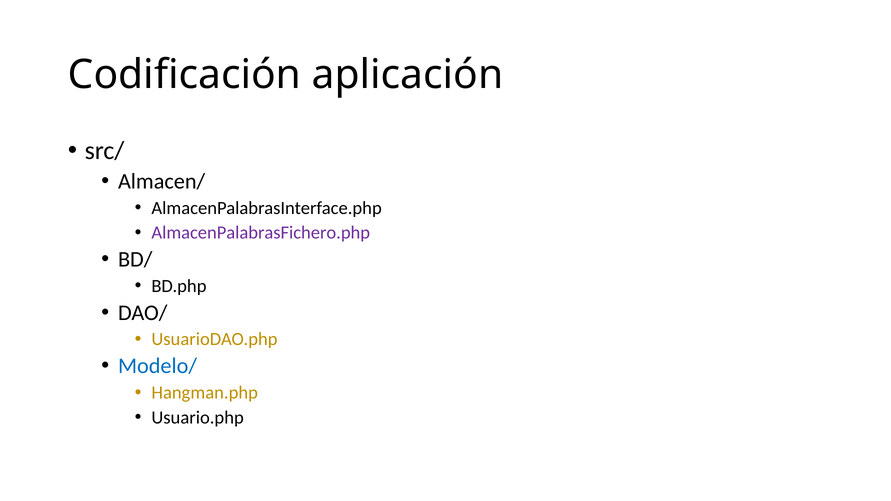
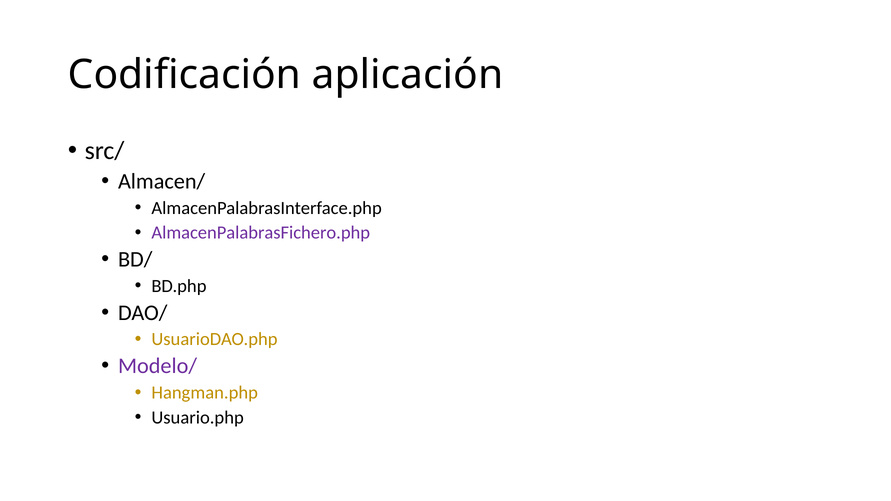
Modelo/ colour: blue -> purple (158, 366)
